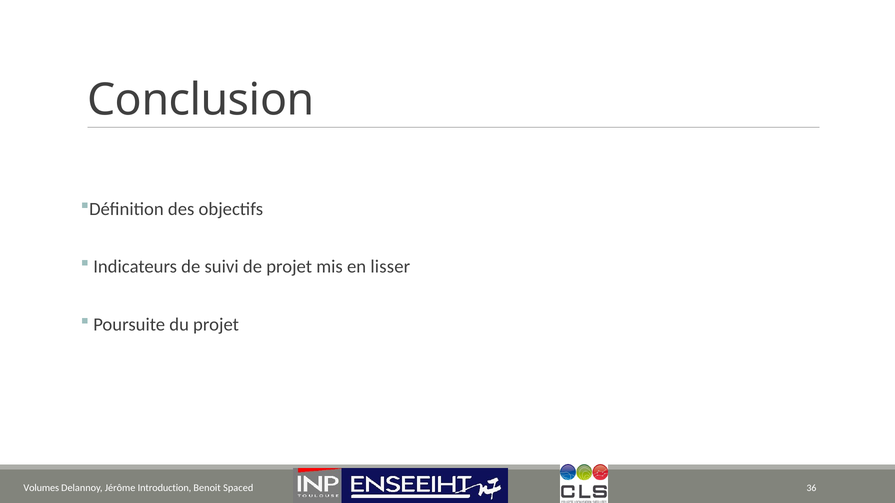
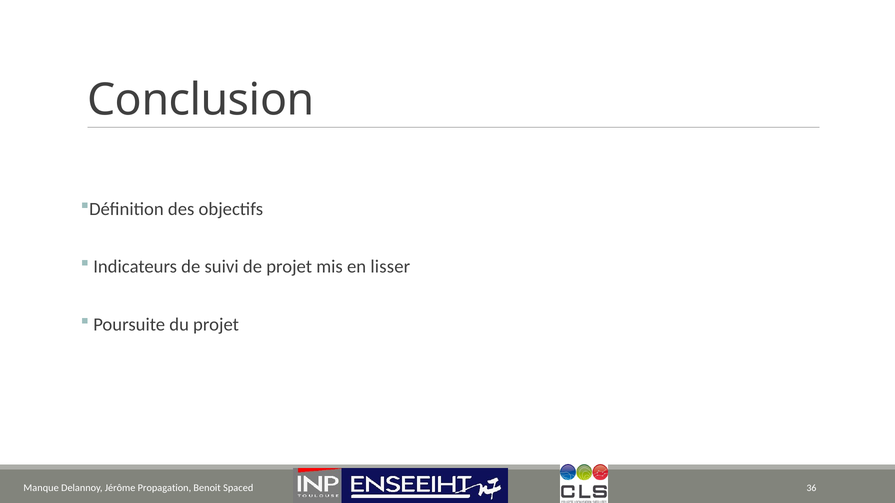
Volumes: Volumes -> Manque (41, 488)
Introduction: Introduction -> Propagation (164, 488)
